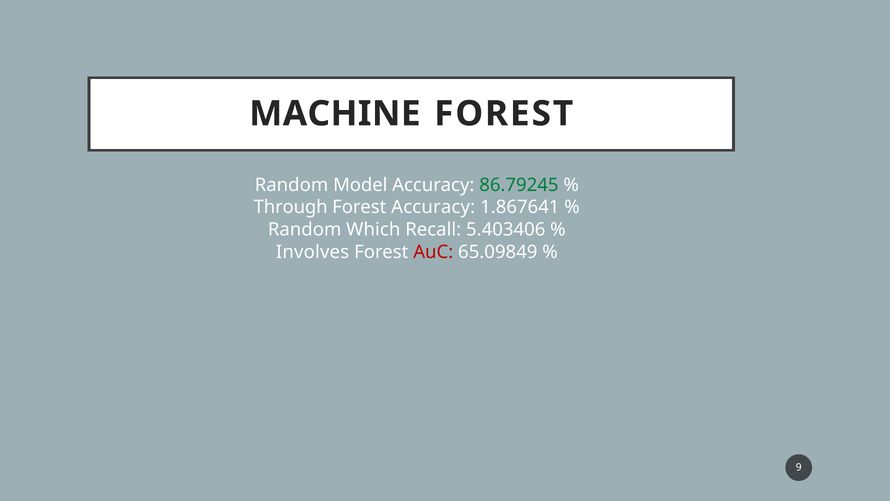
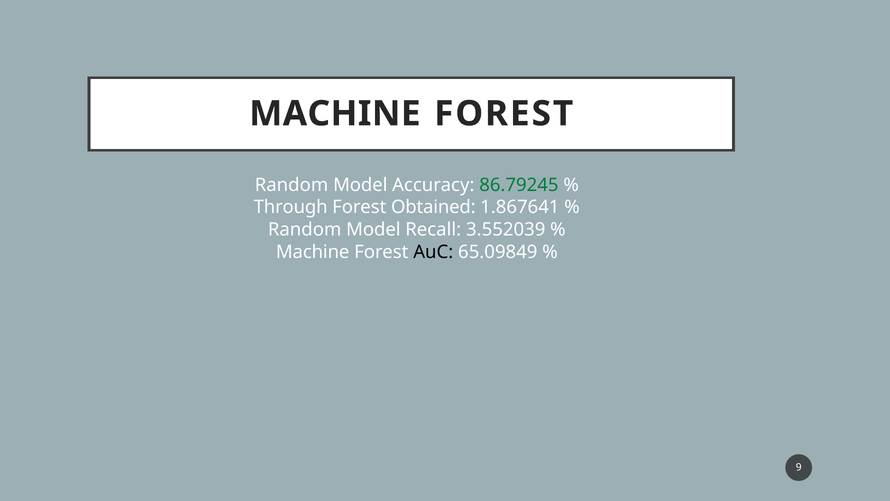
Forest Accuracy: Accuracy -> Obtained (433, 207)
Which: Which -> Model (373, 229)
5.403406: 5.403406 -> 3.552039 (506, 229)
Involves: Involves -> Machine (313, 252)
AuC colour: red -> black (433, 252)
